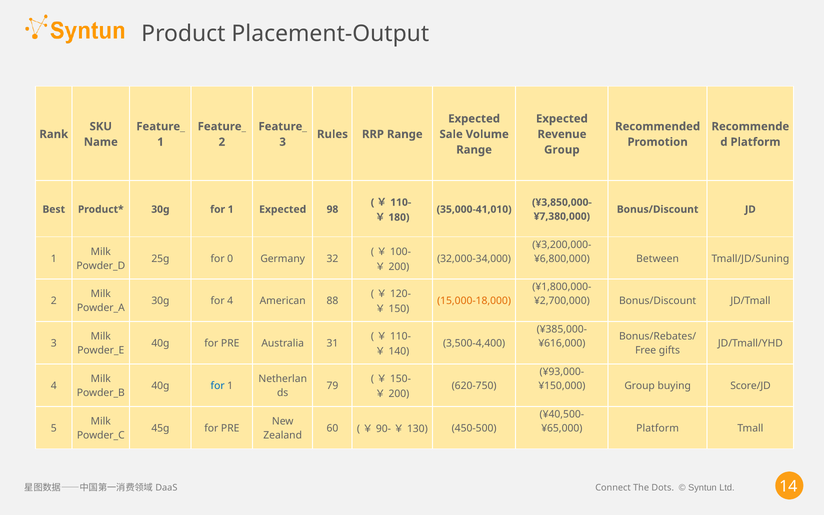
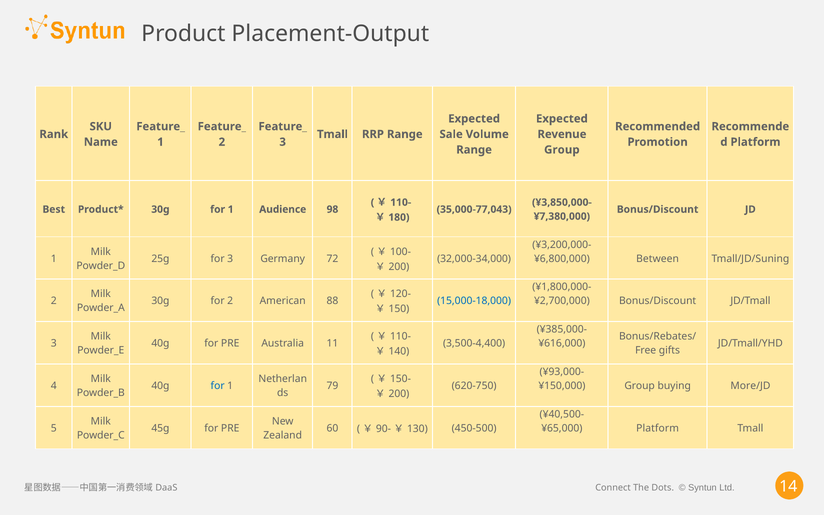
Rules: Rules -> Tmall (333, 134)
1 Expected: Expected -> Audience (283, 209)
35,000-41,010: 35,000-41,010 -> 35,000-77,043 (474, 209)
for 0: 0 -> 3 (230, 259)
32: 32 -> 72 (332, 259)
for 4: 4 -> 2 (230, 301)
15,000-18,000 colour: orange -> blue (474, 301)
31: 31 -> 11 (332, 343)
Score/JD: Score/JD -> More/JD (750, 386)
